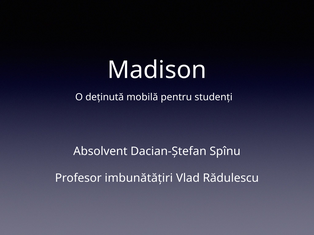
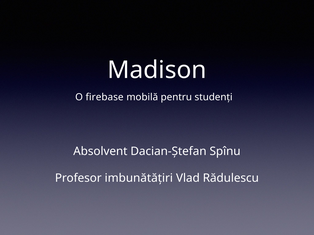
deținută: deținută -> firebase (105, 97)
